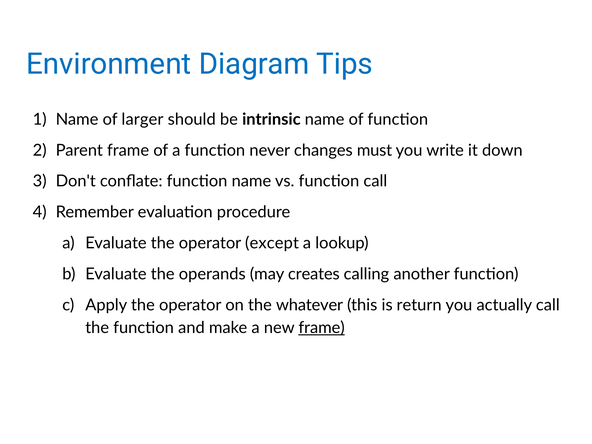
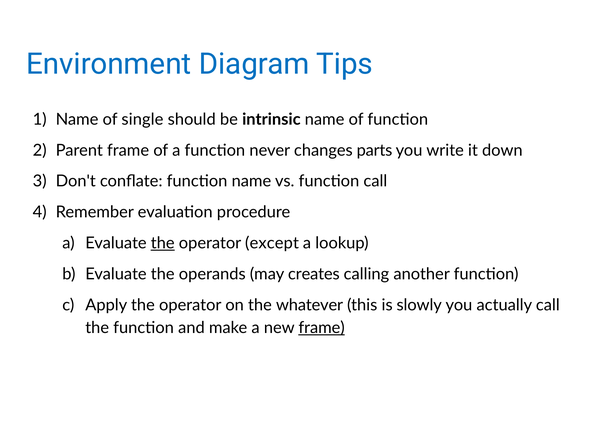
larger: larger -> single (142, 119)
must: must -> parts (374, 150)
the underline: none -> present (163, 243)
return: return -> slowly (419, 305)
